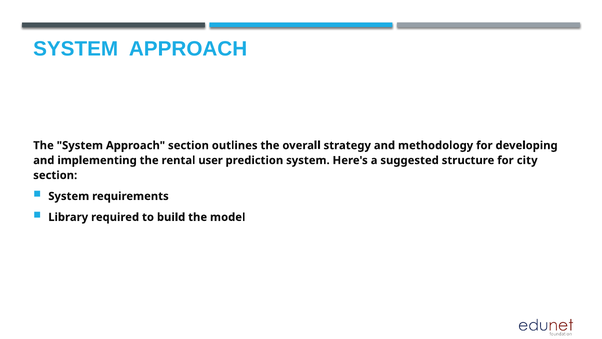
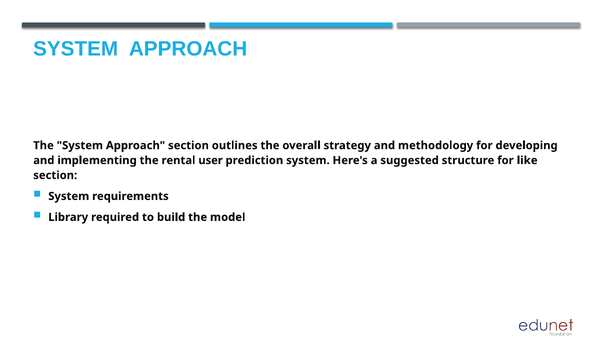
city: city -> like (527, 160)
